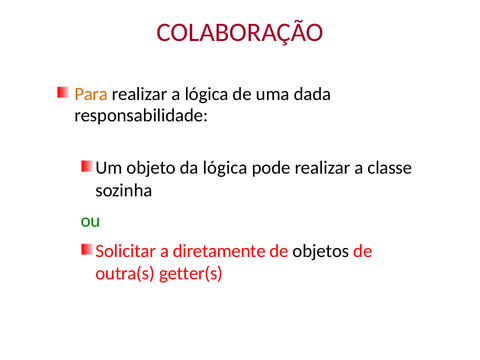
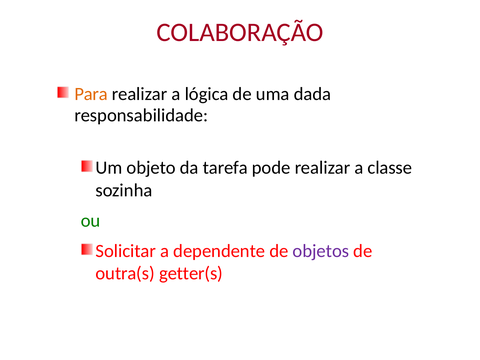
da lógica: lógica -> tarefa (225, 168)
diretamente: diretamente -> dependente (219, 251)
objetos colour: black -> purple (321, 251)
